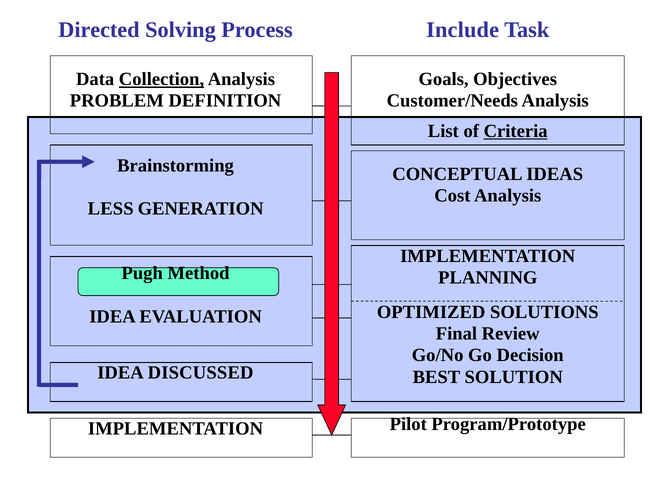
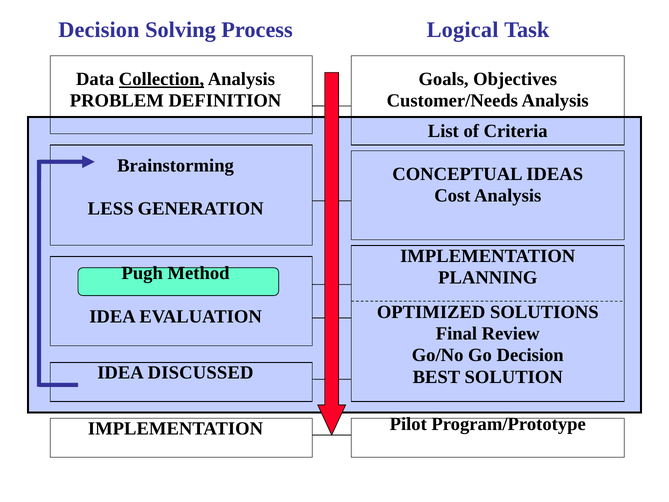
Directed: Directed -> Decision (99, 30)
Include: Include -> Logical (463, 30)
Criteria underline: present -> none (516, 131)
